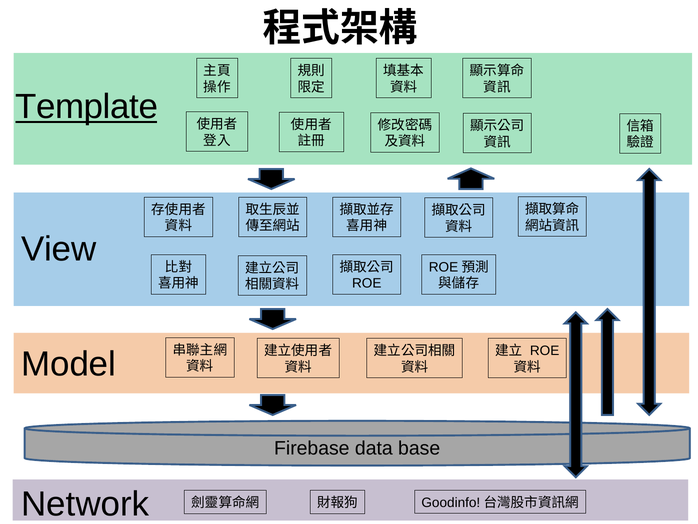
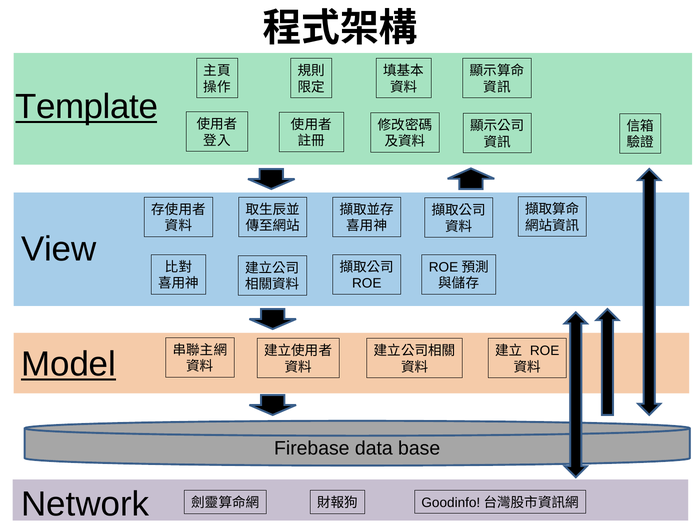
Model underline: none -> present (69, 364)
